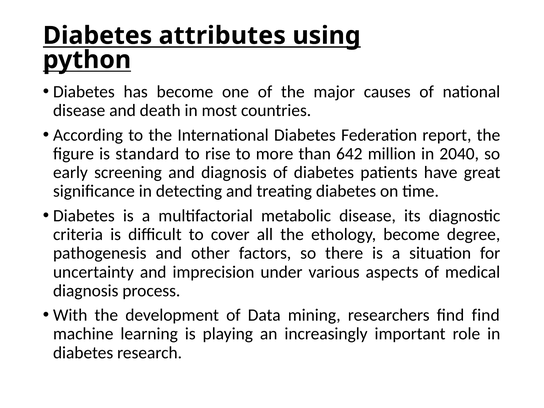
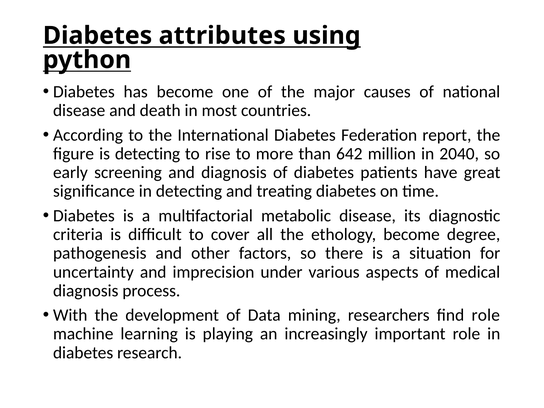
is standard: standard -> detecting (148, 154)
find find: find -> role (486, 315)
